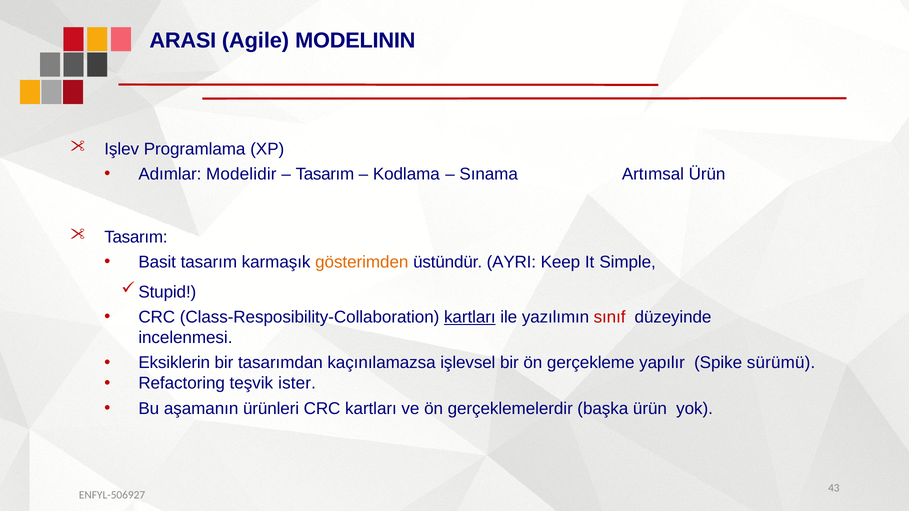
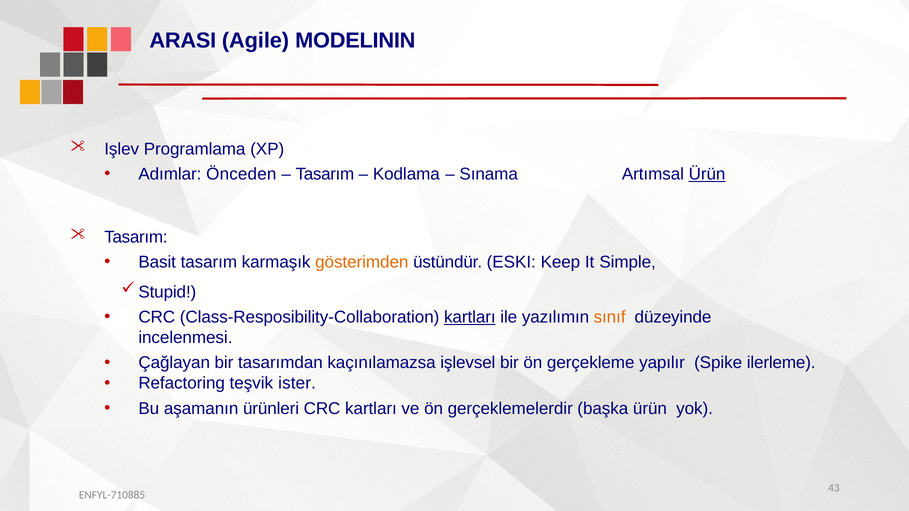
Modelidir: Modelidir -> Önceden (241, 174)
Ürün underline: none -> present (707, 174)
AYRI: AYRI -> ESKI (511, 262)
sınıf colour: red -> orange (610, 317)
Eksiklerin: Eksiklerin -> Çağlayan (174, 363)
sürümü: sürümü -> ilerleme (781, 363)
ENFYL-506927: ENFYL-506927 -> ENFYL-710885 (112, 495)
